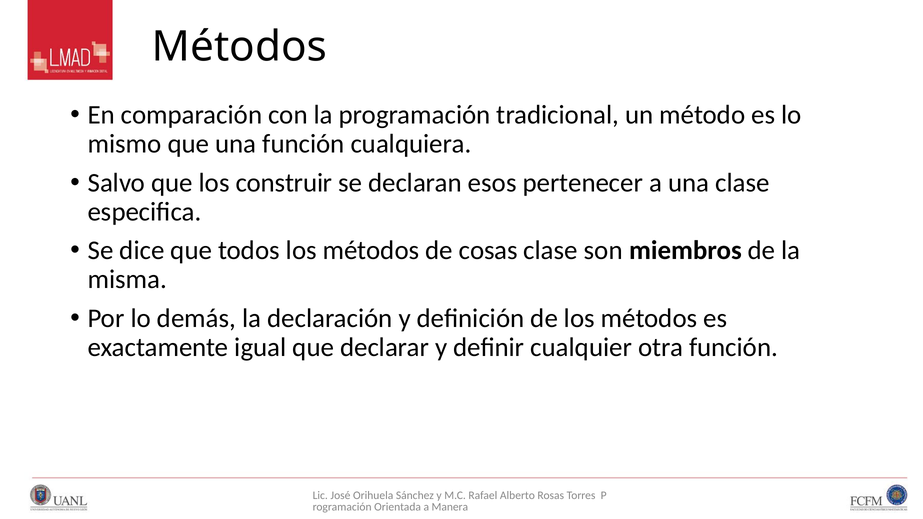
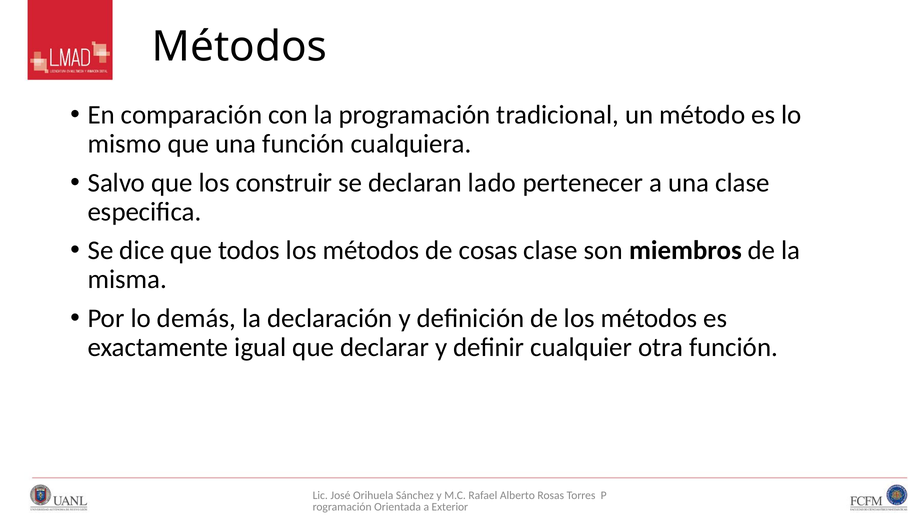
esos: esos -> lado (492, 183)
Manera: Manera -> Exterior (450, 507)
